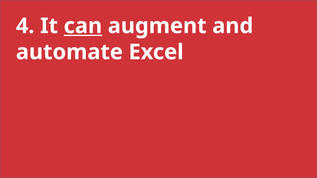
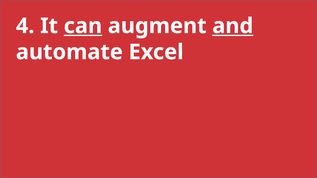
and underline: none -> present (233, 26)
